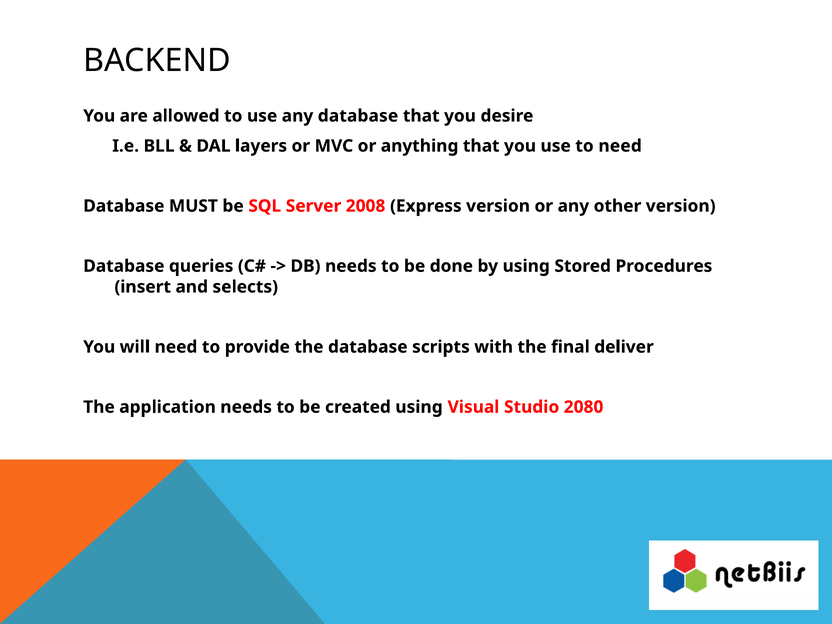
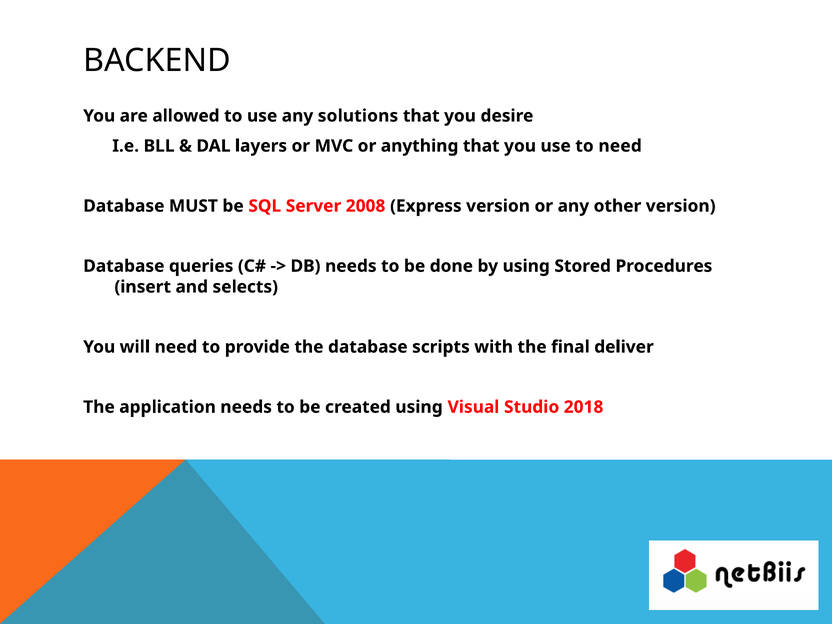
any database: database -> solutions (358, 116)
2080: 2080 -> 2018 (584, 407)
